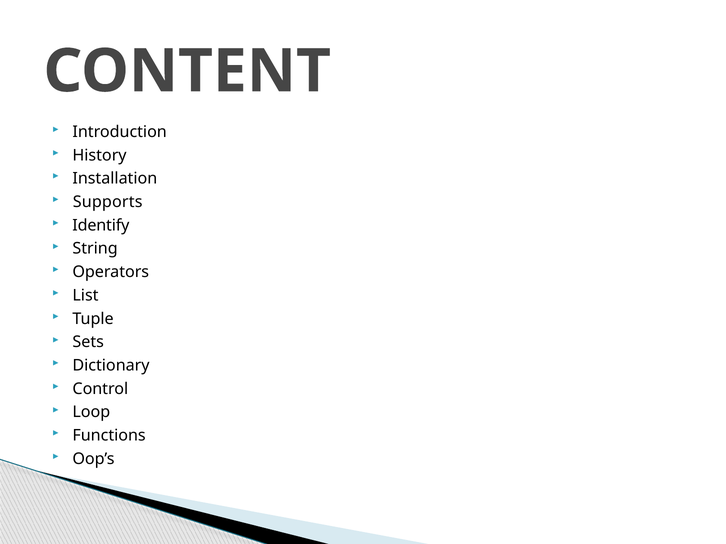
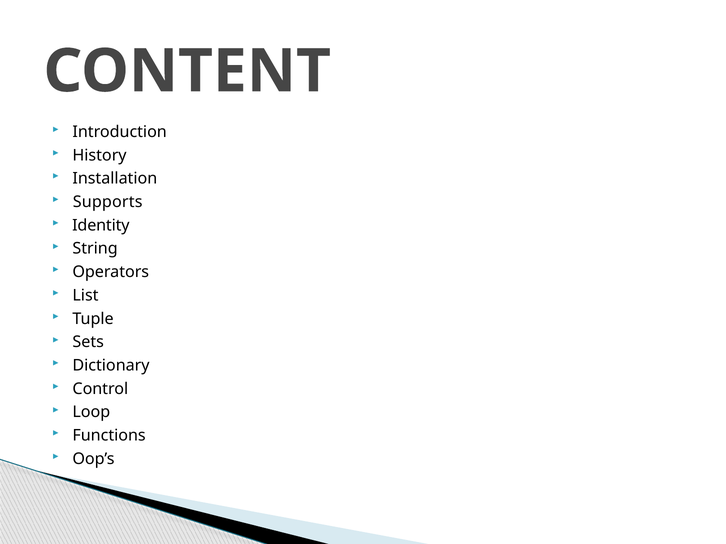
Identify: Identify -> Identity (101, 226)
